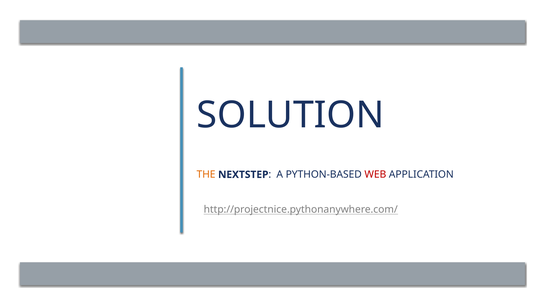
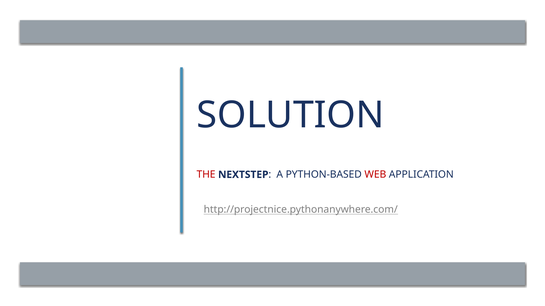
THE colour: orange -> red (206, 175)
